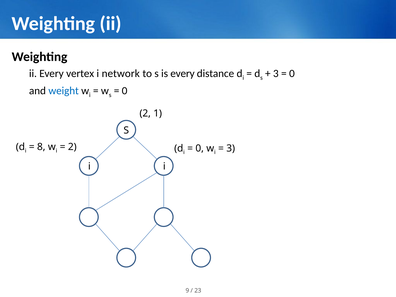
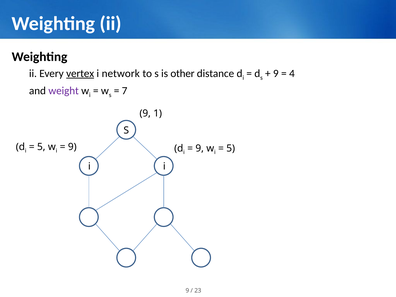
vertex underline: none -> present (80, 73)
is every: every -> other (183, 73)
3: 3 -> 9 (276, 73)
0: 0 -> 4 (292, 73)
weight colour: blue -> purple (64, 91)
0: 0 -> 7 (125, 91)
2: 2 -> 9 (145, 113)
8: 8 -> 5 (41, 147)
2: 2 -> 9 (72, 147)
0: 0 -> 9 (200, 148)
3: 3 -> 5 (231, 148)
